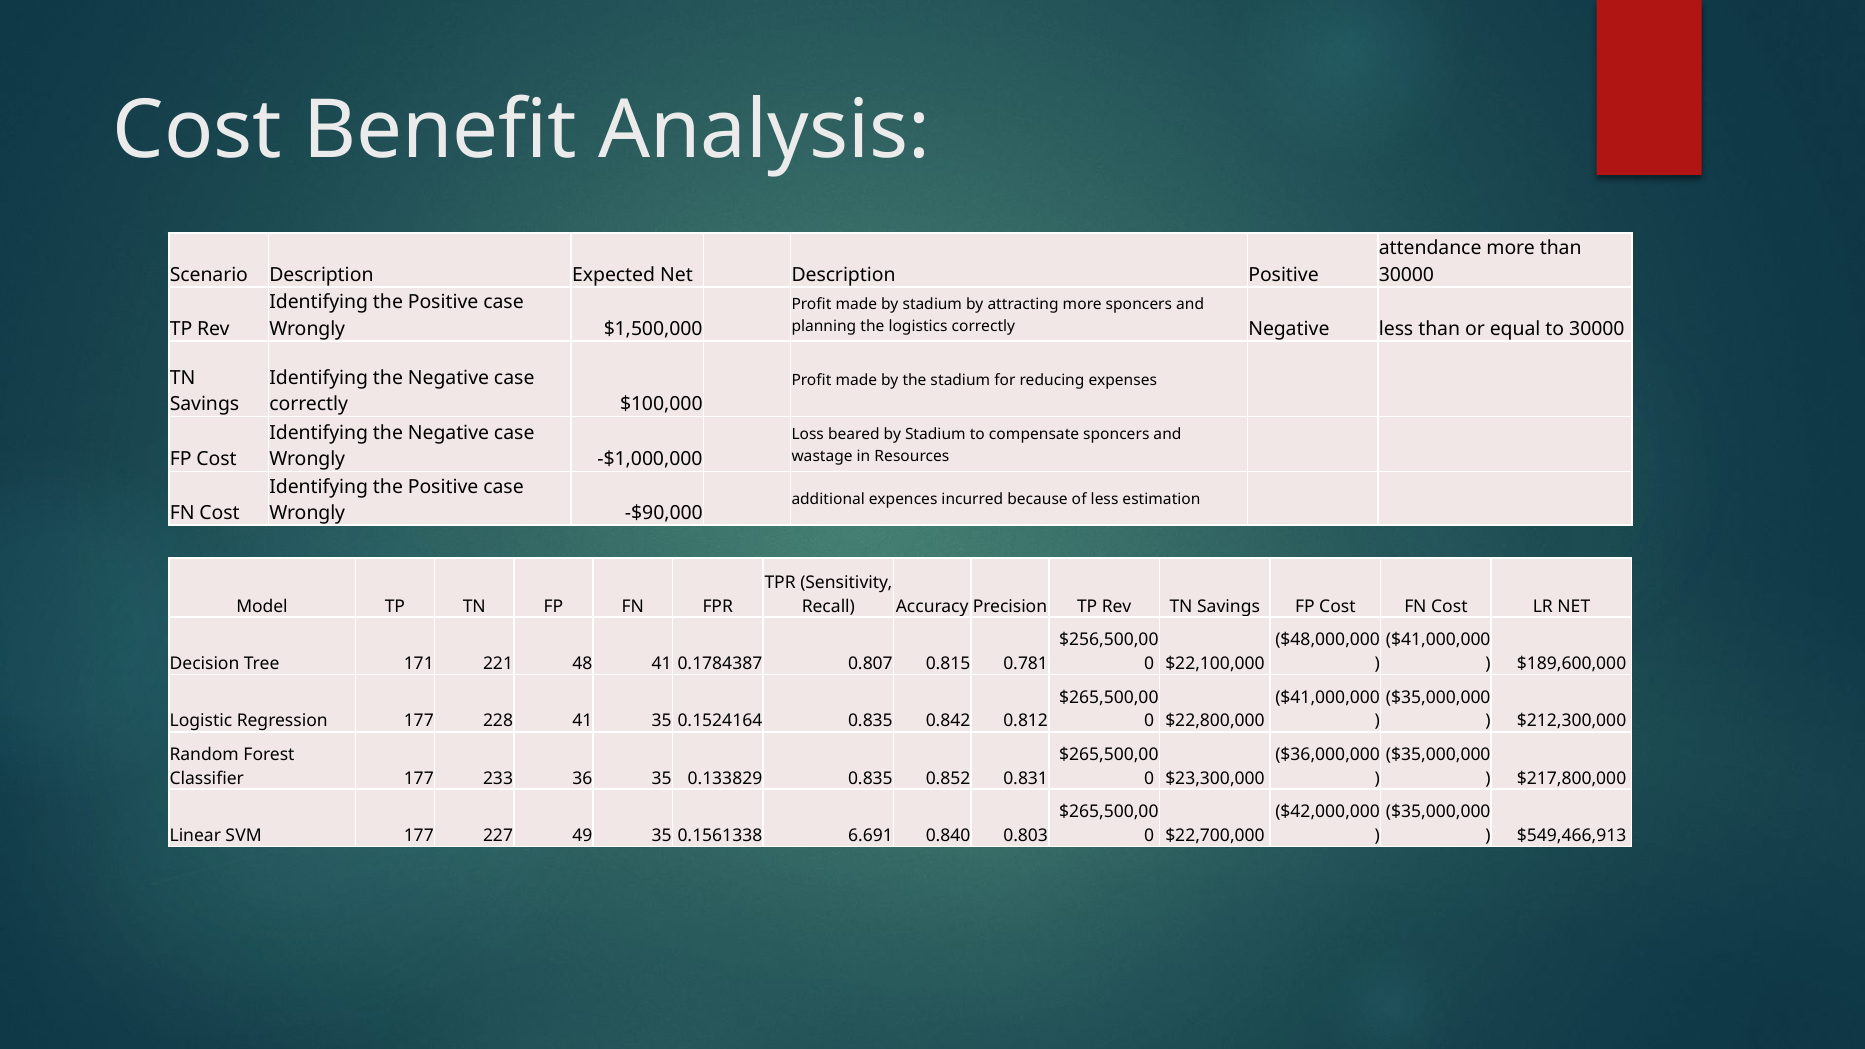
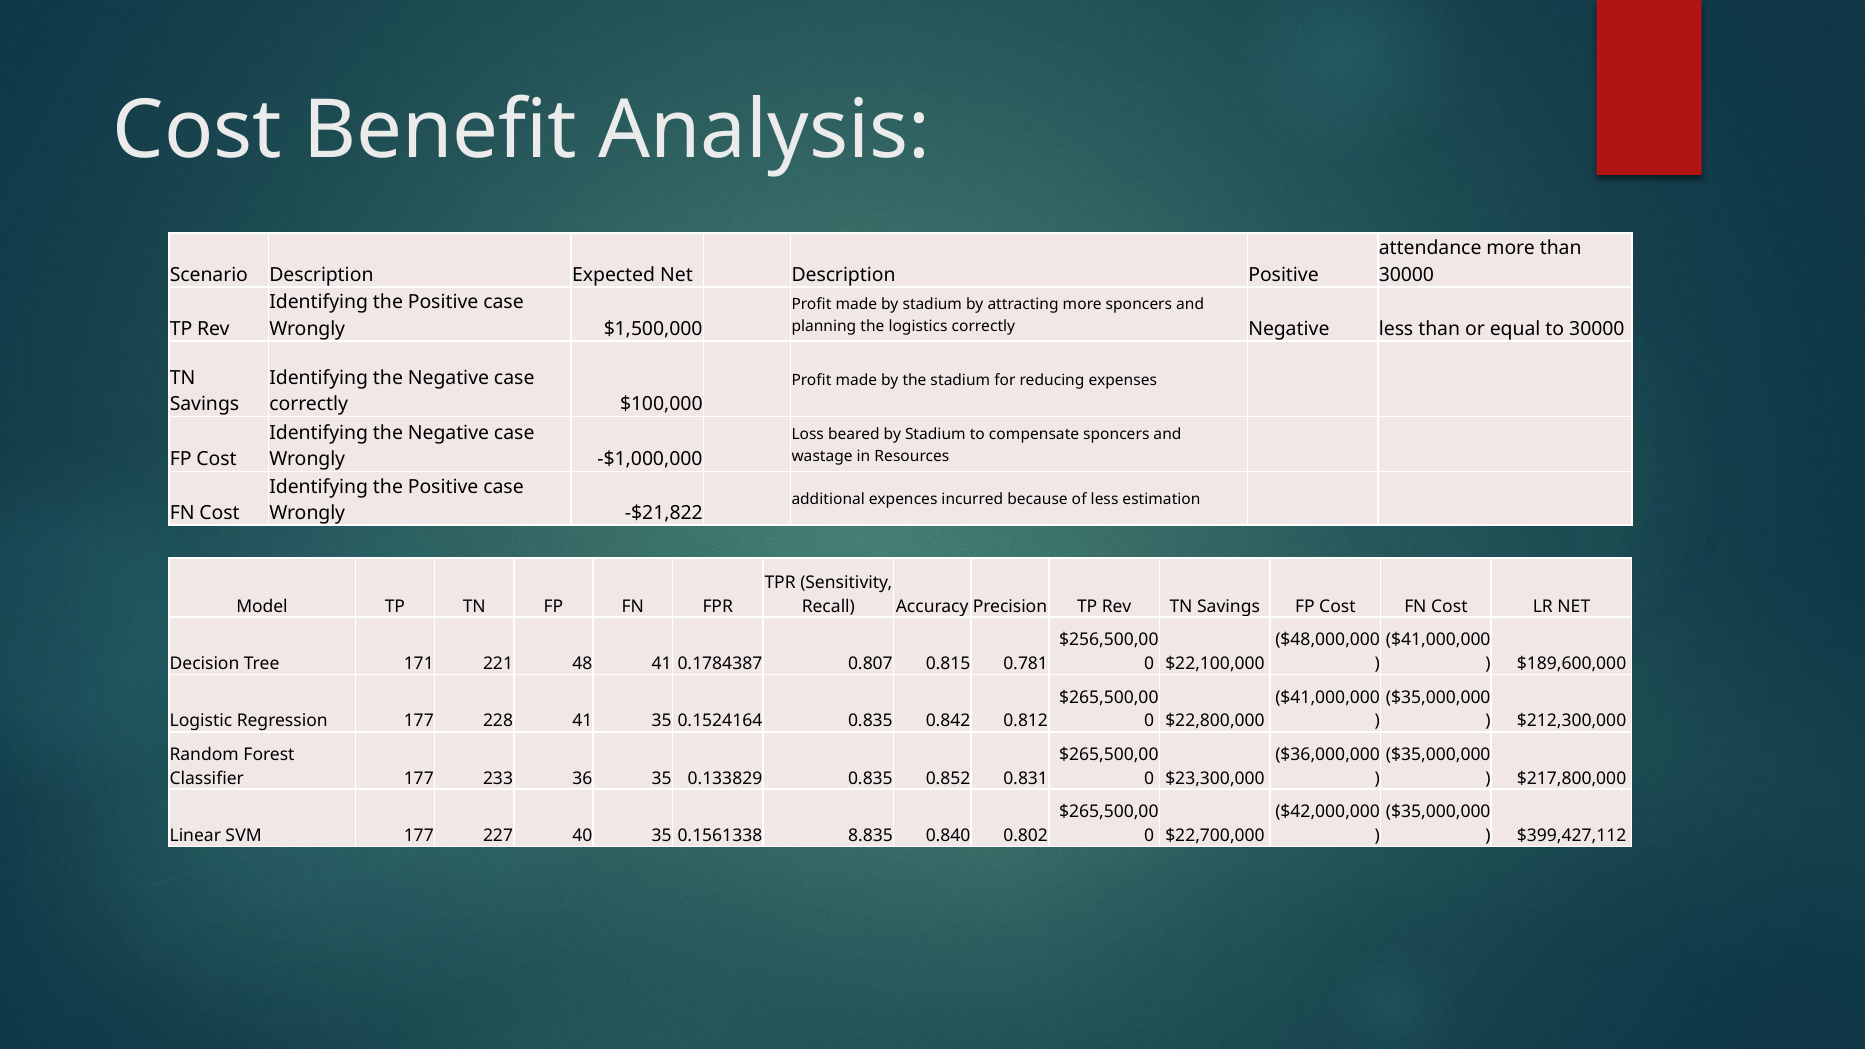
-$90,000: -$90,000 -> -$21,822 (664, 513)
49: 49 -> 40 (582, 836)
6.691: 6.691 -> 8.835 (870, 836)
0.803: 0.803 -> 0.802 (1026, 836)
$549,466,913: $549,466,913 -> $399,427,112 (1572, 836)
